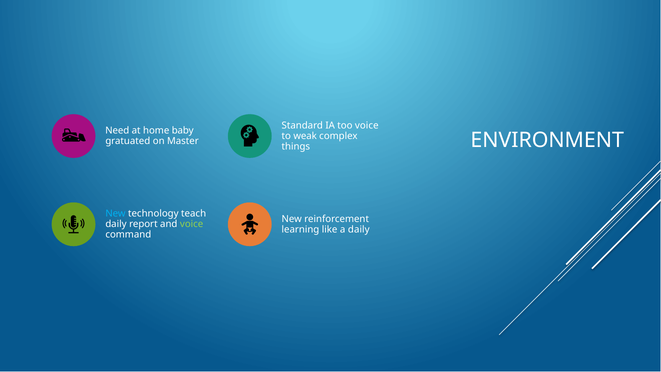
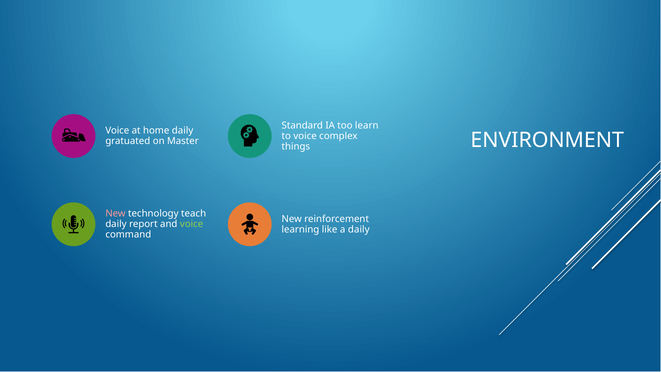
too voice: voice -> learn (367, 125)
Need: Need -> Voice (117, 131)
home baby: baby -> daily (183, 131)
to weak: weak -> voice (305, 136)
New colour: light blue -> pink (115, 214)
